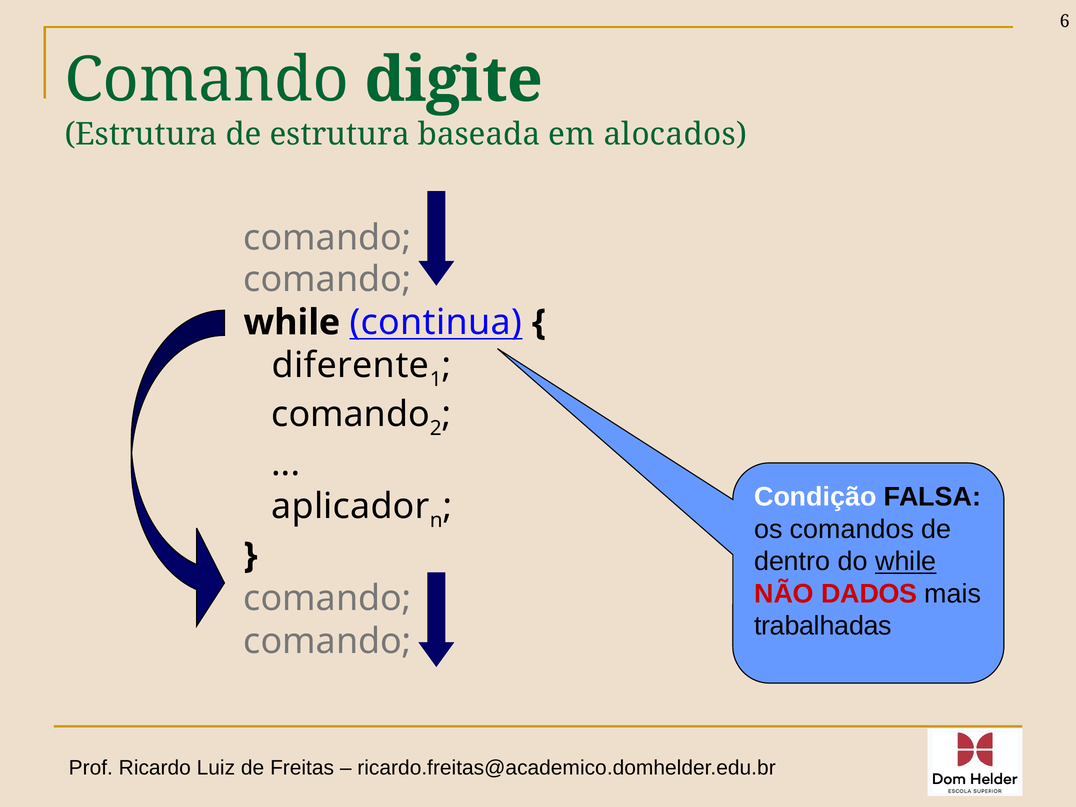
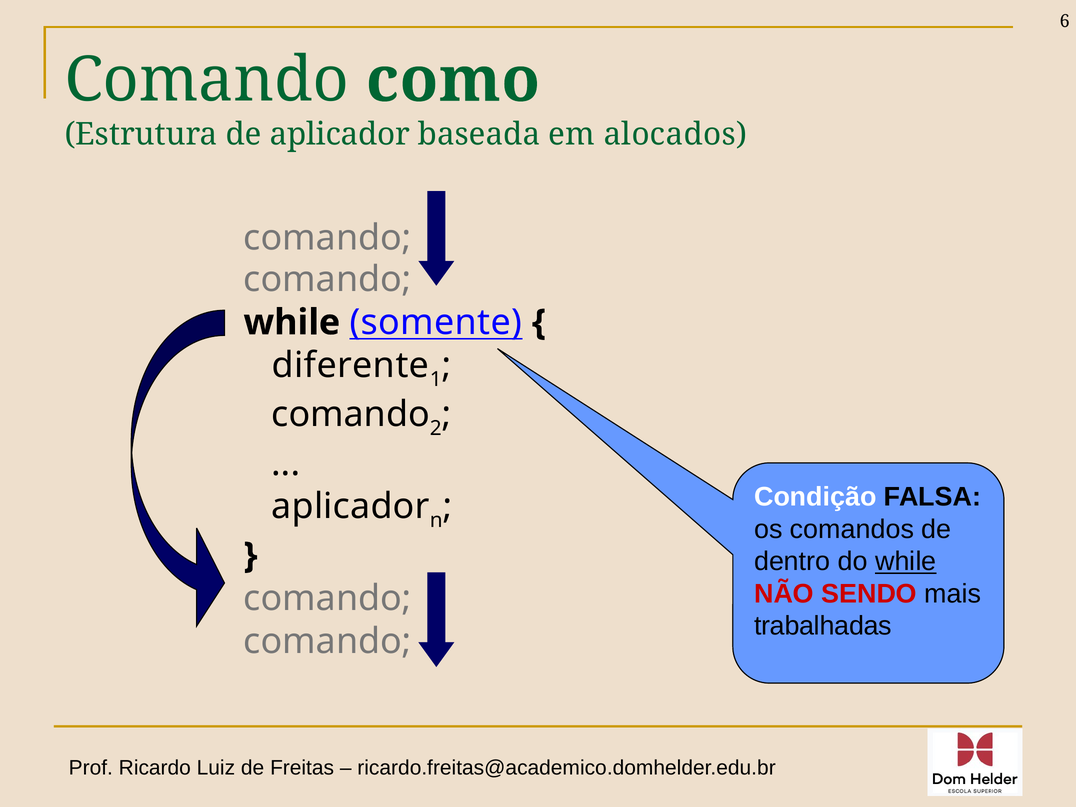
digite: digite -> como (453, 80)
de estrutura: estrutura -> aplicador (340, 134)
continua: continua -> somente (436, 322)
DADOS: DADOS -> SENDO (869, 594)
